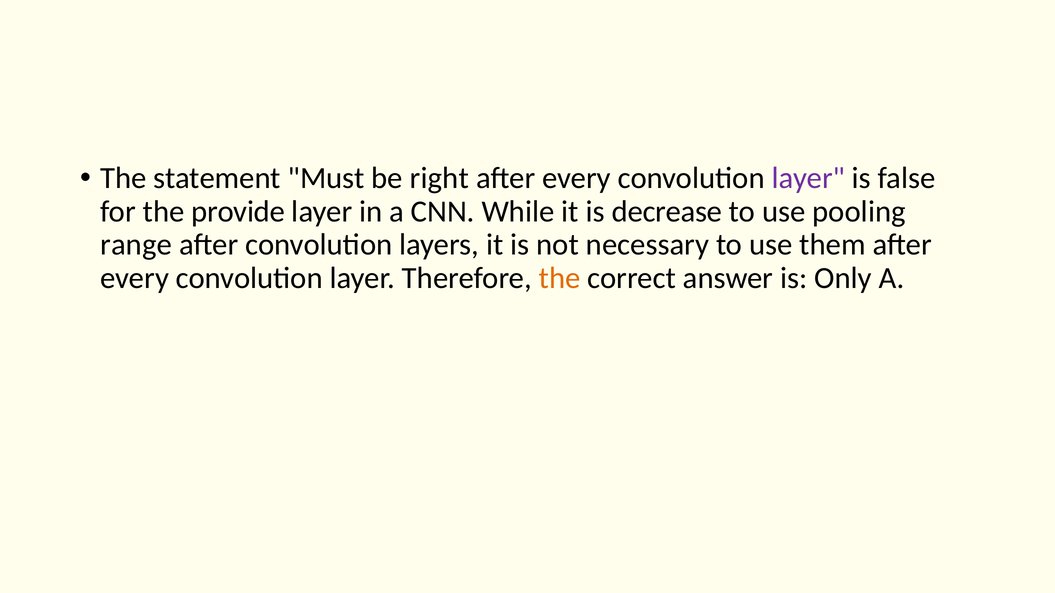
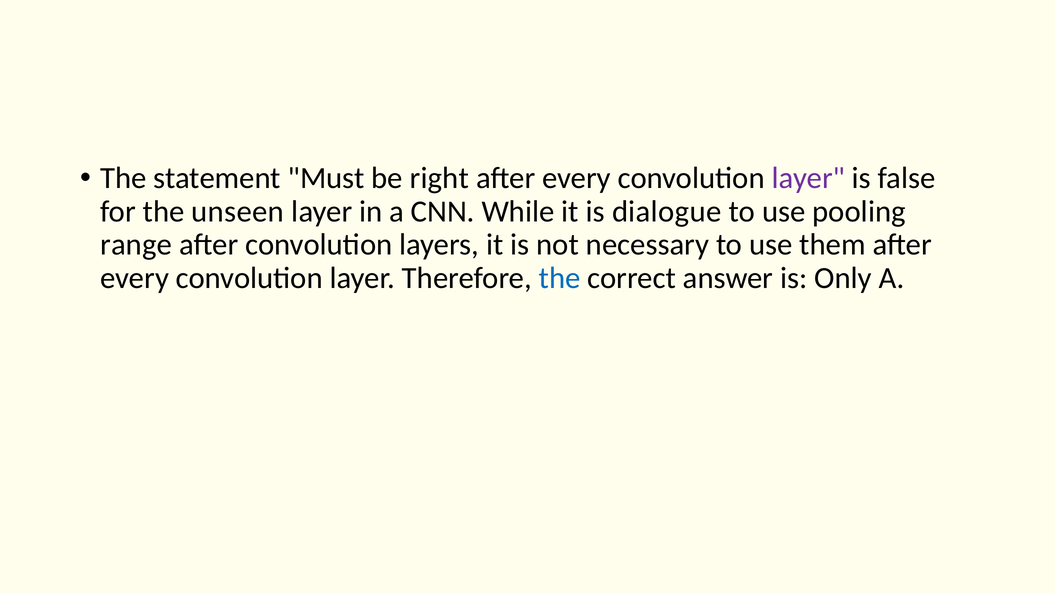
provide: provide -> unseen (238, 212)
decrease: decrease -> dialogue (667, 212)
the colour: orange -> blue (560, 278)
